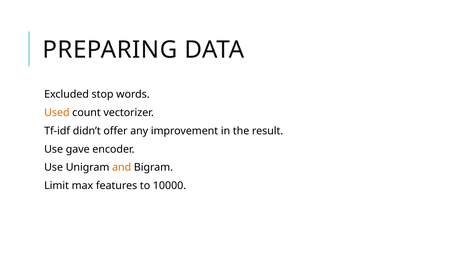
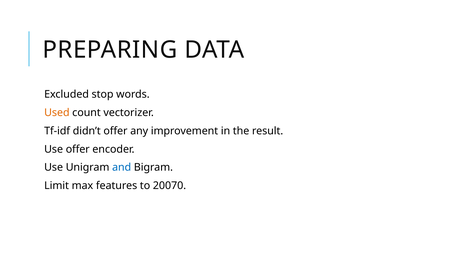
Use gave: gave -> offer (78, 149)
and colour: orange -> blue (122, 167)
10000: 10000 -> 20070 (170, 186)
